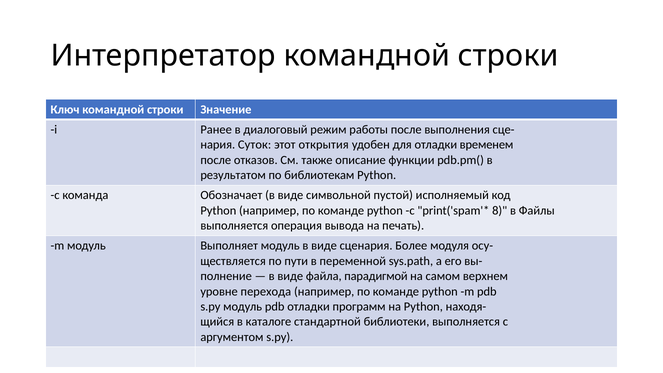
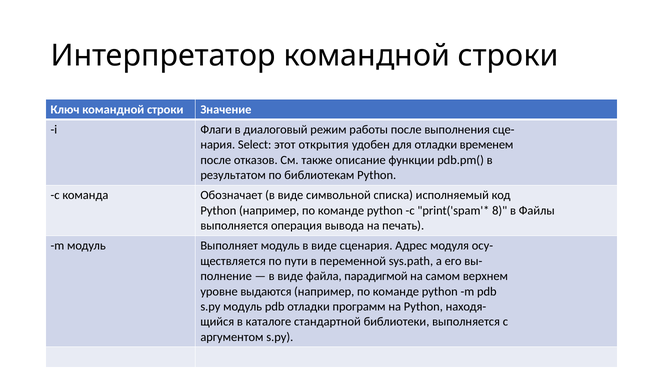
Ранее: Ранее -> Флаги (216, 130)
Суток: Суток -> Select (255, 145)
пустой: пустой -> списка (393, 195)
Более: Более -> Адрес (411, 246)
перехода: перехода -> выдаются (266, 291)
